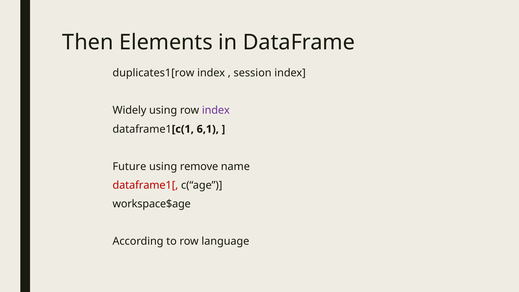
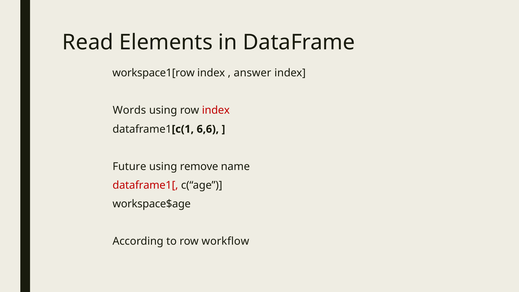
Then: Then -> Read (88, 42)
duplicates1[row: duplicates1[row -> workspace1[row (154, 73)
session: session -> answer (253, 73)
Widely: Widely -> Words (129, 110)
index colour: purple -> red (216, 110)
6,1: 6,1 -> 6,6 (208, 129)
language: language -> workflow (225, 241)
